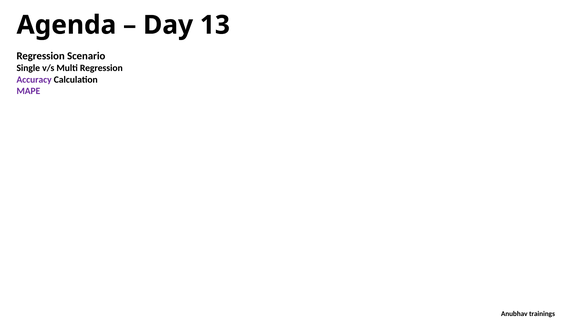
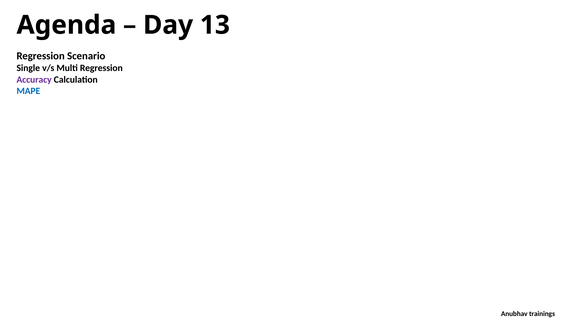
MAPE colour: purple -> blue (28, 91)
